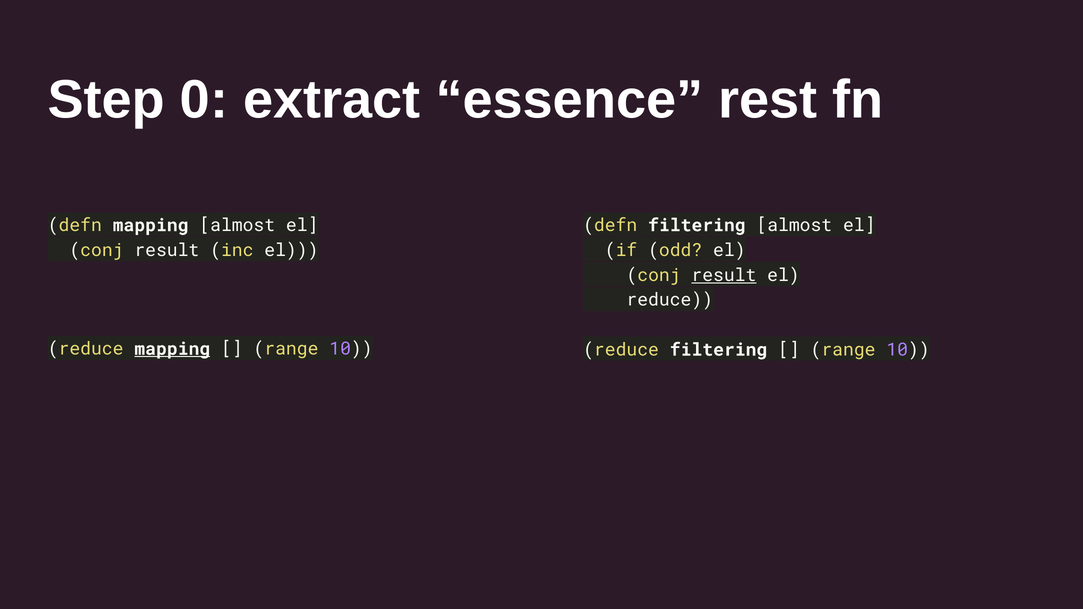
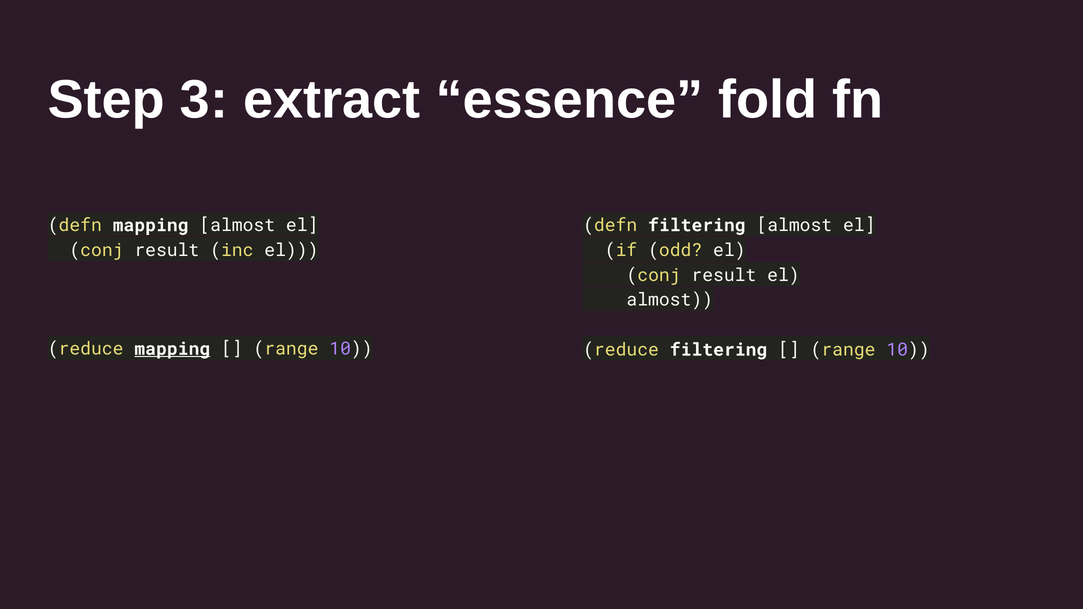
0: 0 -> 3 (204, 100)
rest: rest -> fold (768, 100)
result underline: present -> none (724, 275)
reduce: reduce -> almost (670, 300)
